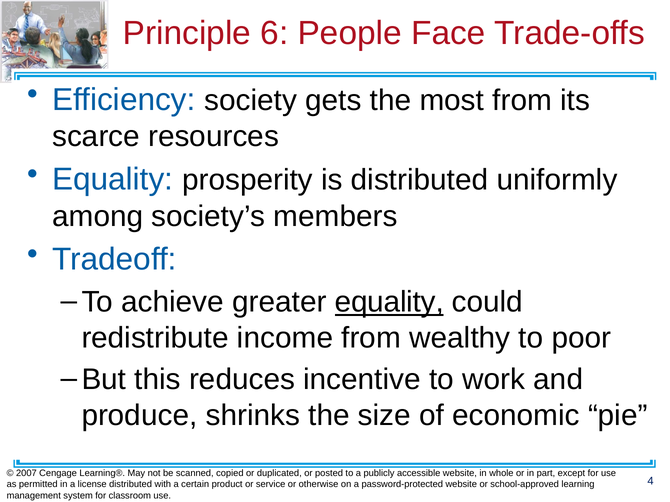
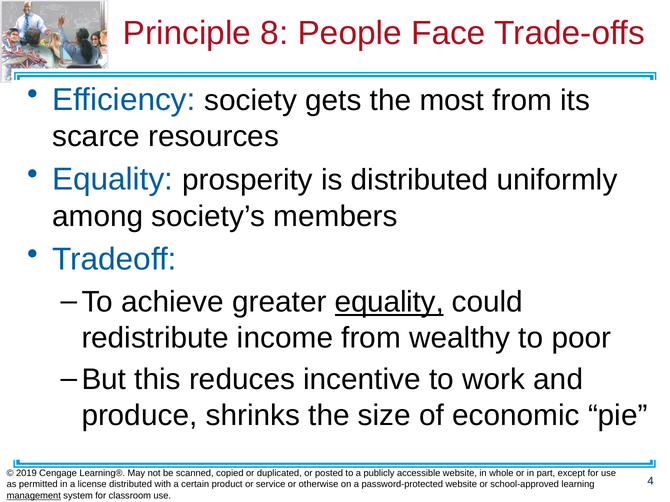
6: 6 -> 8 (274, 33)
2007: 2007 -> 2019 (26, 474)
management underline: none -> present (34, 496)
